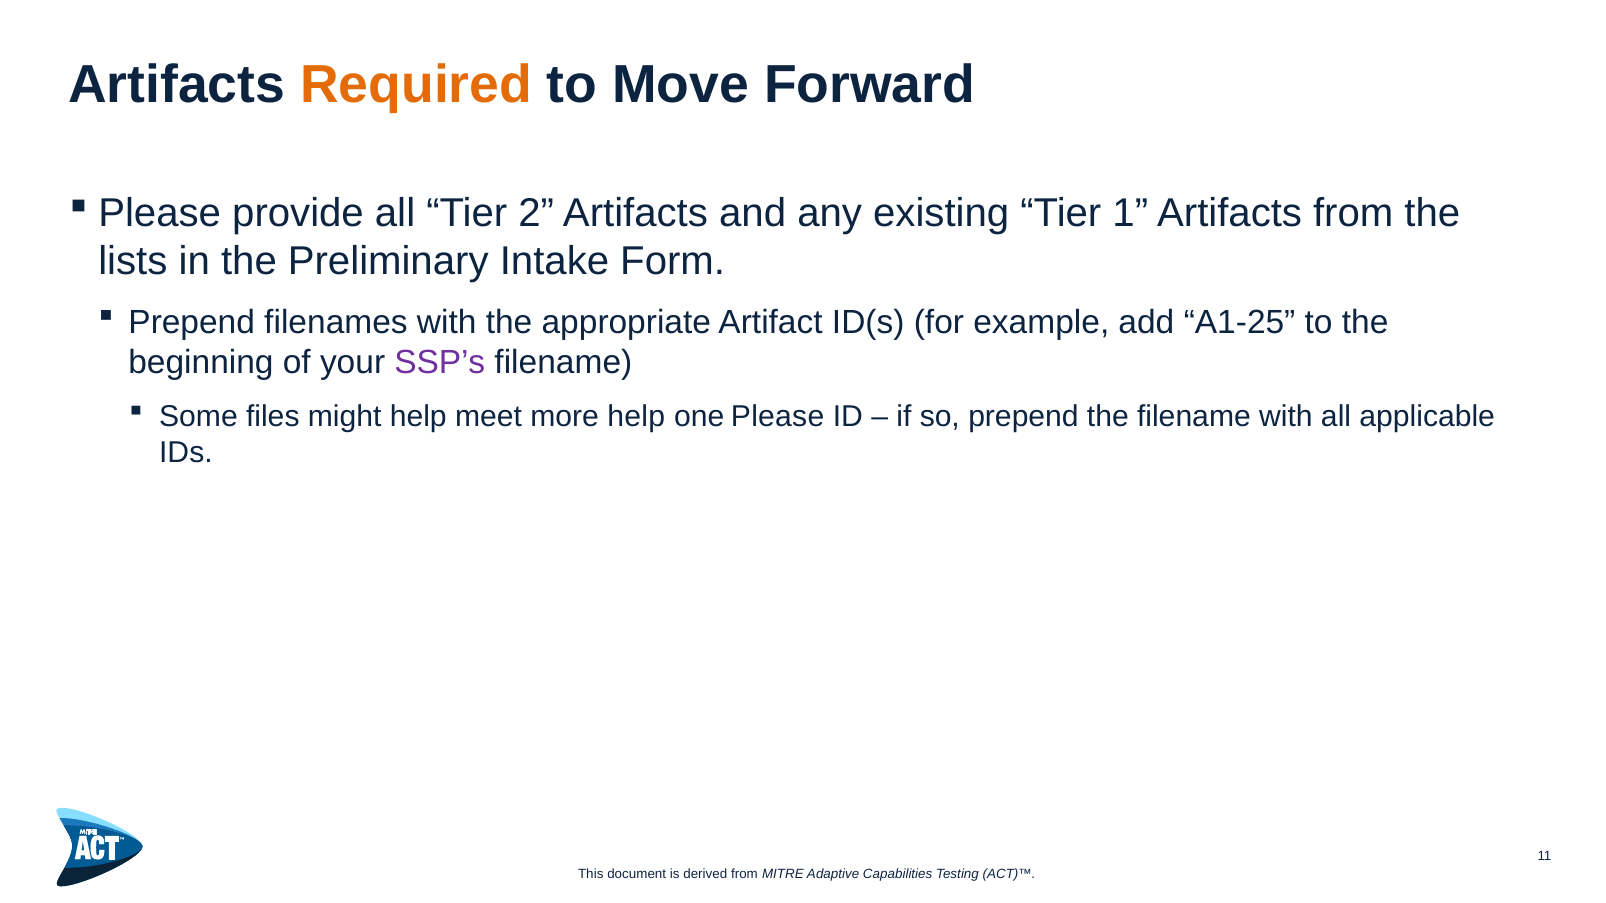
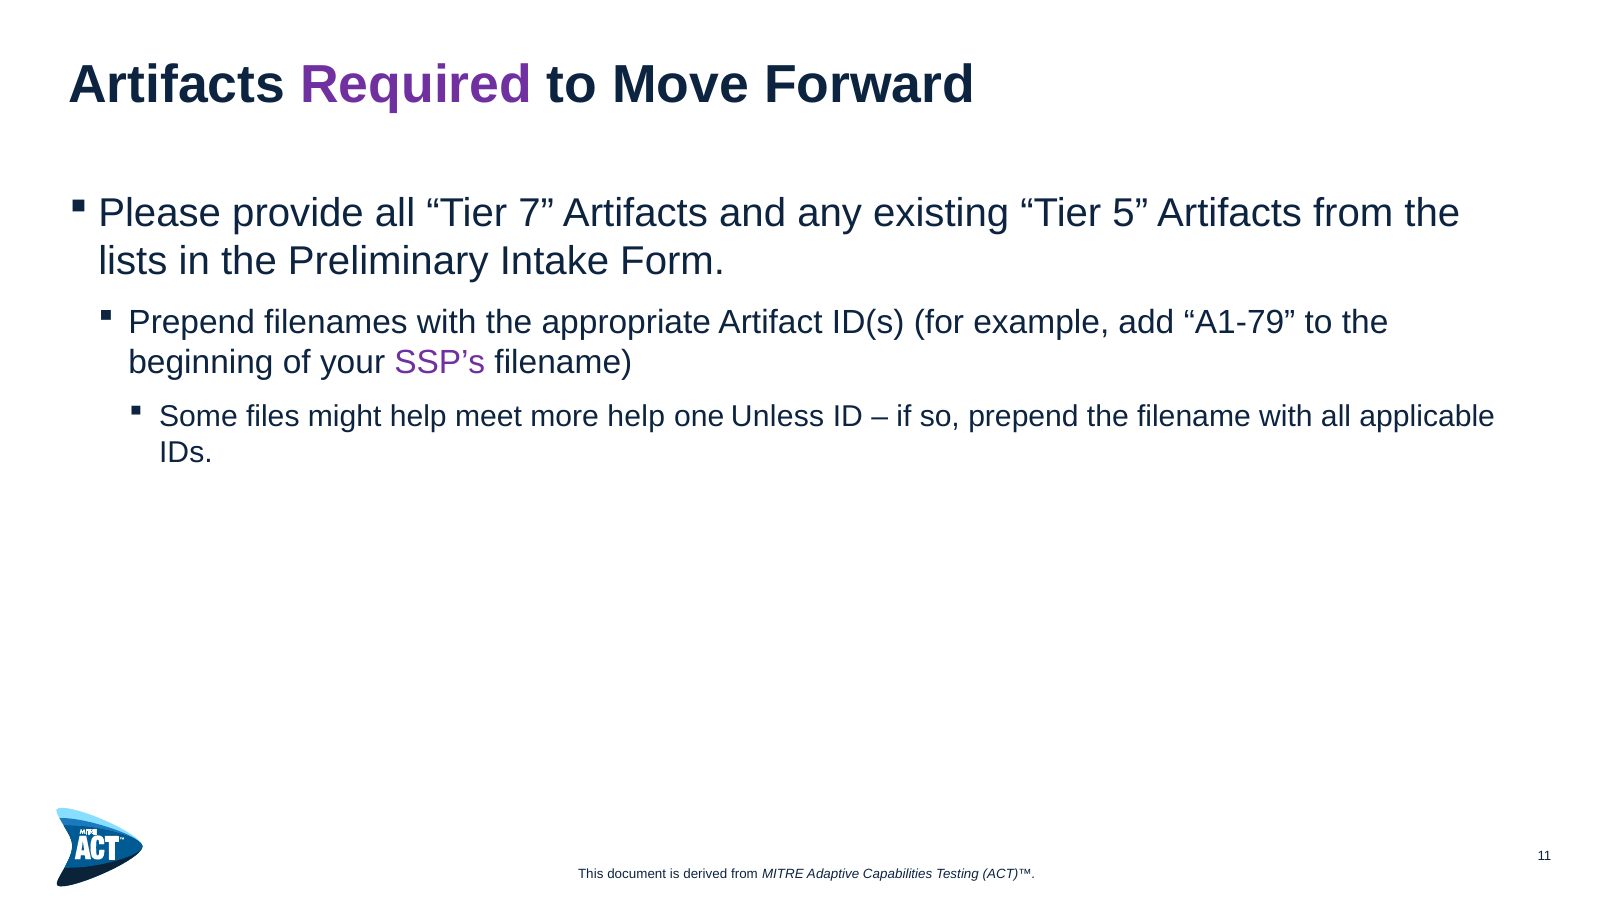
Required colour: orange -> purple (416, 85)
2: 2 -> 7 (536, 214)
1: 1 -> 5 (1130, 214)
A1-25: A1-25 -> A1-79 (1240, 322)
one Please: Please -> Unless (778, 417)
